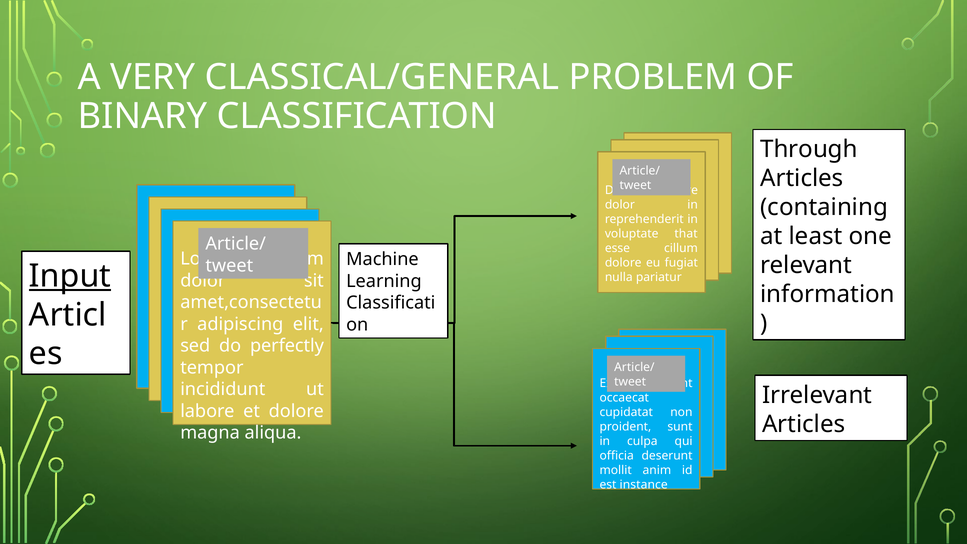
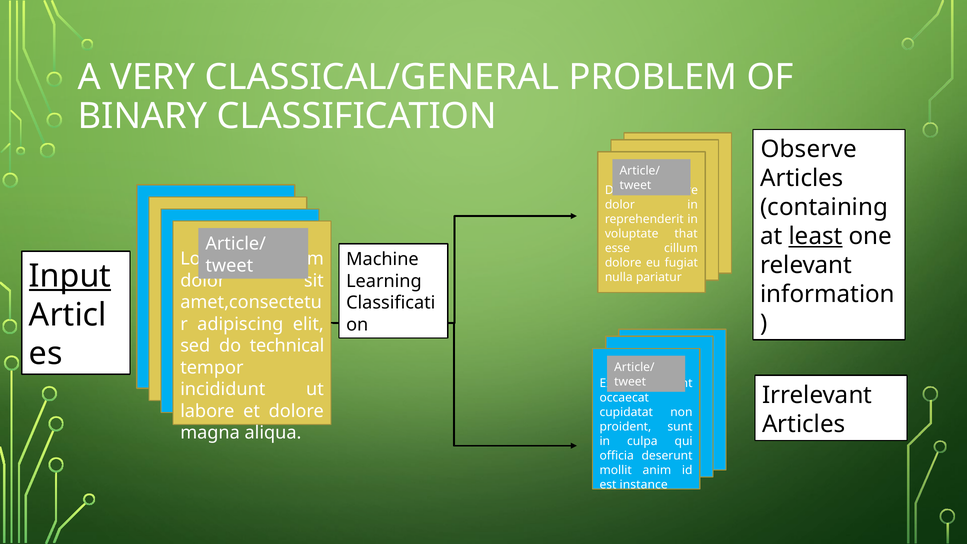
Through: Through -> Observe (809, 149)
least underline: none -> present (816, 236)
perfectly: perfectly -> technical (287, 346)
